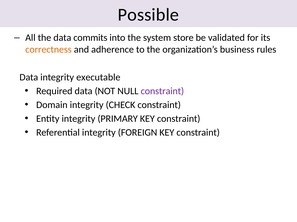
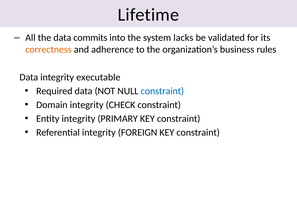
Possible: Possible -> Lifetime (148, 15)
store: store -> lacks (183, 38)
constraint colour: purple -> blue (162, 91)
